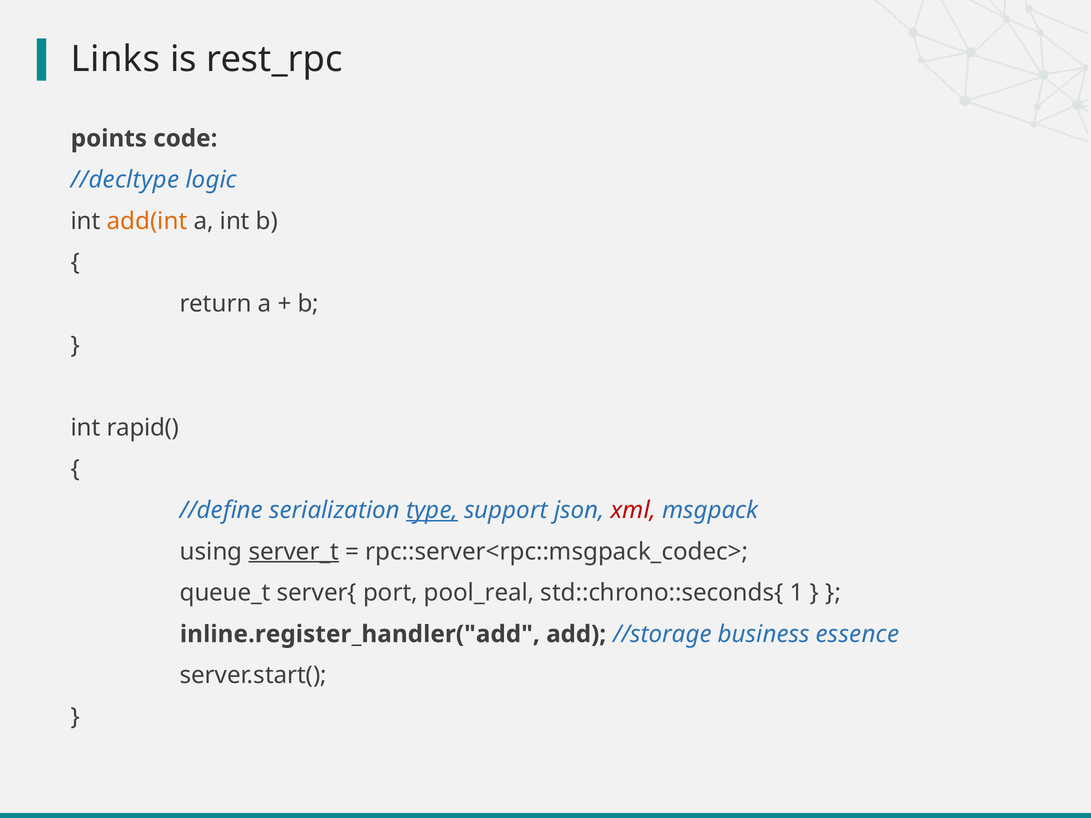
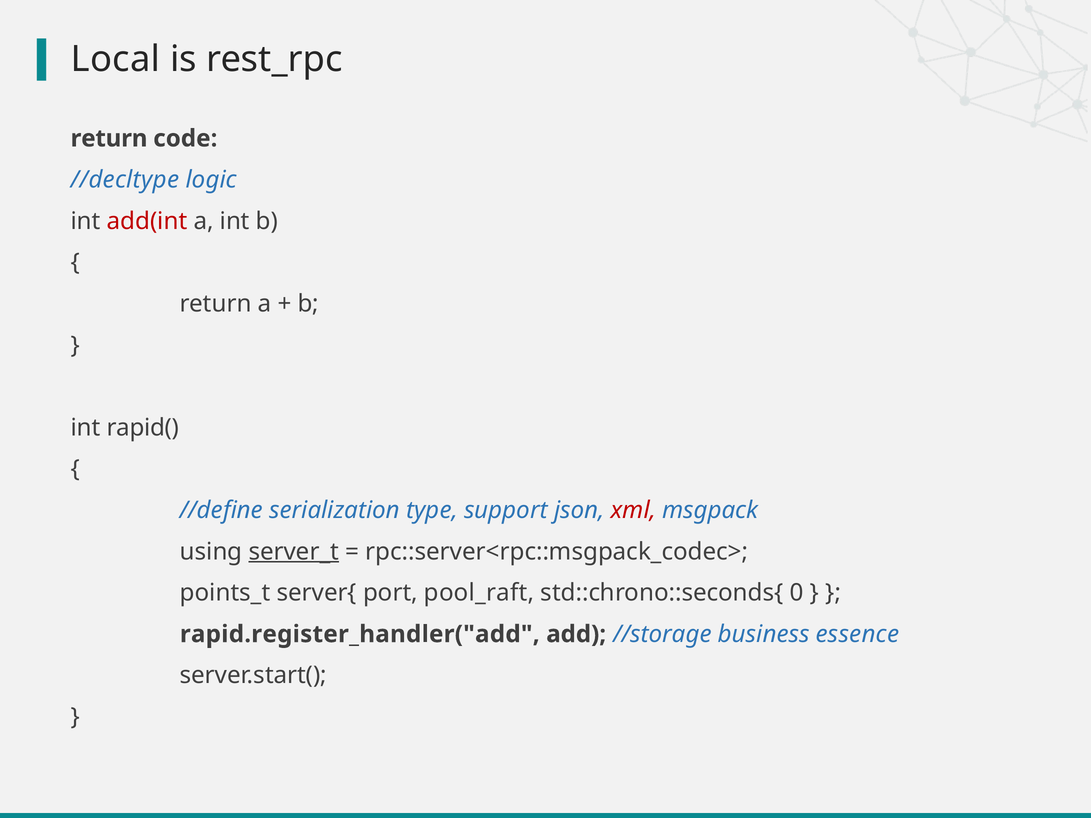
Links: Links -> Local (116, 59)
points: points -> return (109, 139)
add(int colour: orange -> red (147, 221)
type underline: present -> none (432, 510)
queue_t: queue_t -> points_t (225, 593)
pool_real: pool_real -> pool_raft (479, 593)
1: 1 -> 0 (797, 593)
inline.register_handler("add: inline.register_handler("add -> rapid.register_handler("add (360, 634)
